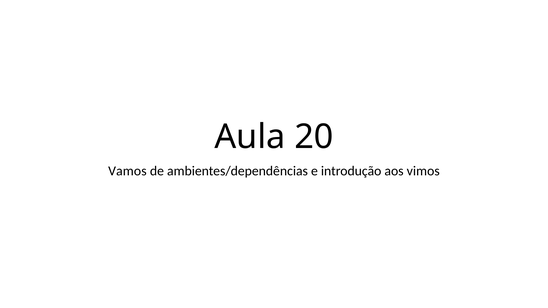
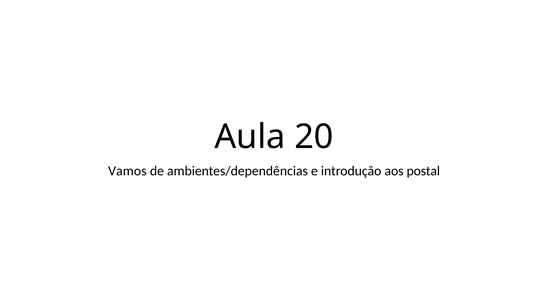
vimos: vimos -> postal (423, 171)
